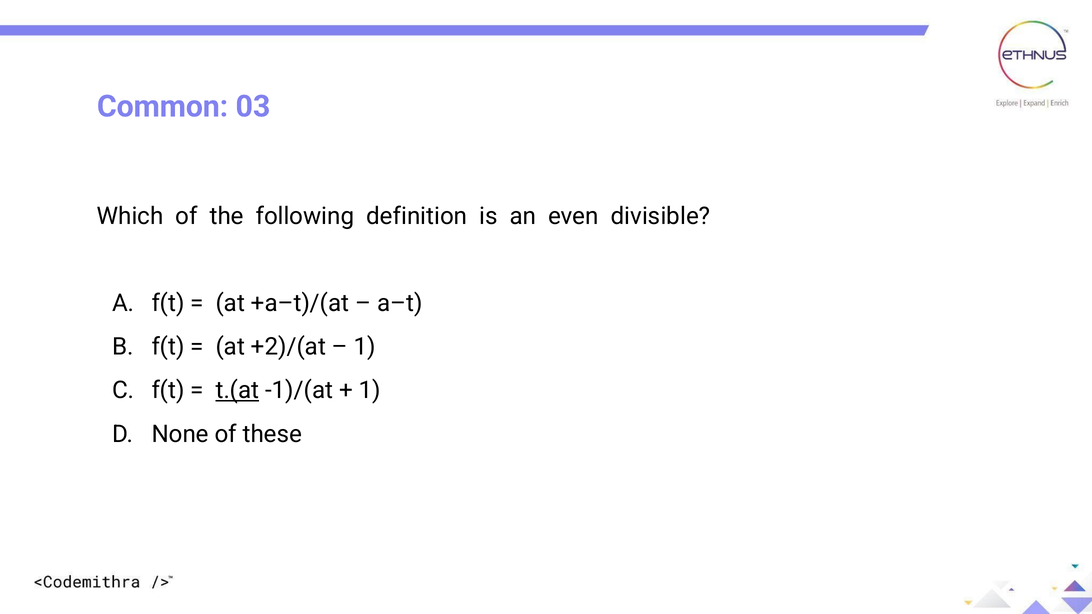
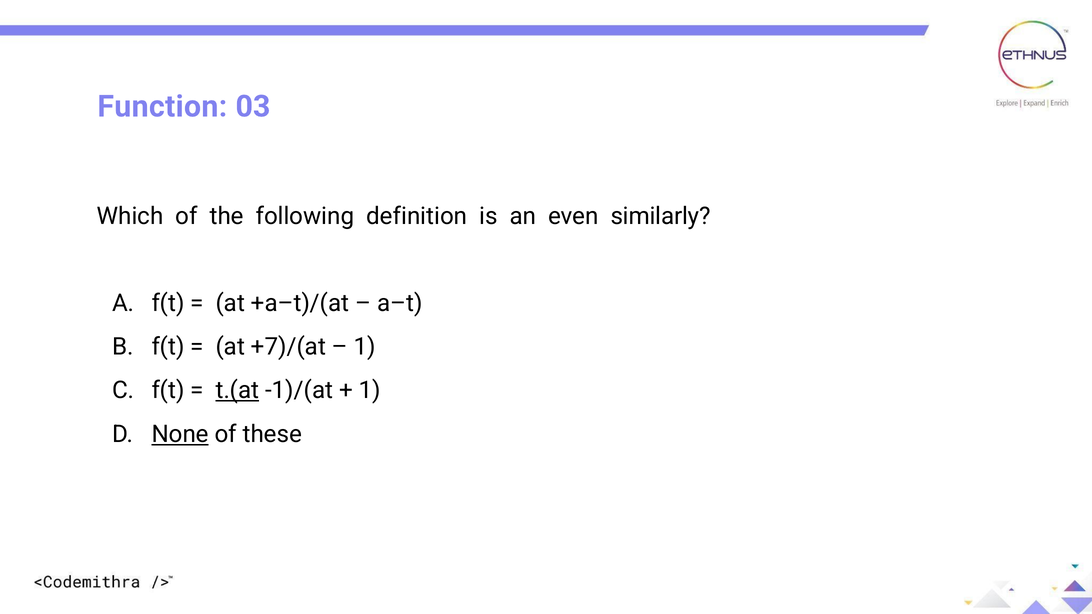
Common: Common -> Function (162, 107)
divisible: divisible -> similarly (661, 216)
+2)/(at: +2)/(at -> +7)/(at (288, 347)
None underline: none -> present (180, 434)
